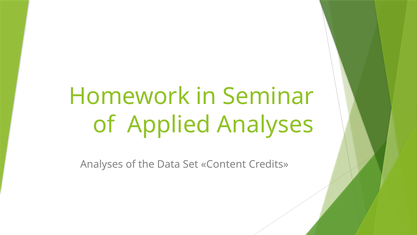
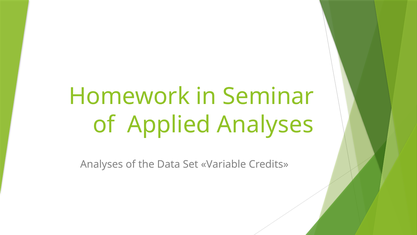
Content: Content -> Variable (224, 164)
